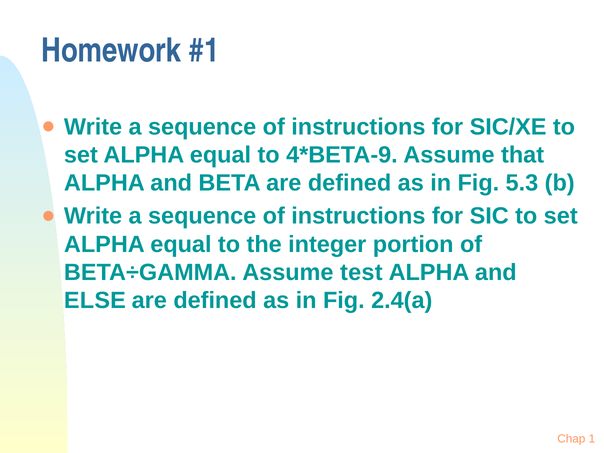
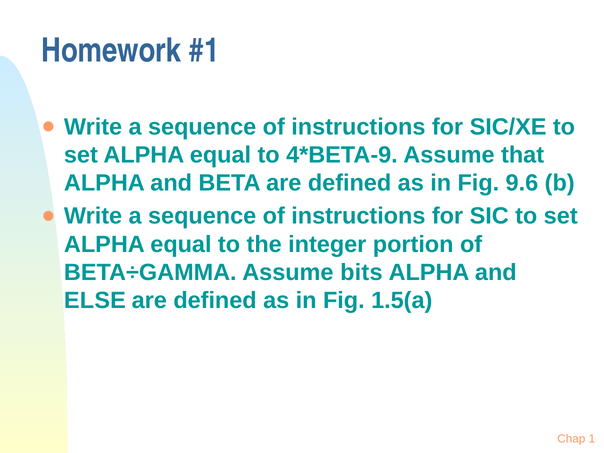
5.3: 5.3 -> 9.6 (522, 183)
test: test -> bits (361, 273)
2.4(a: 2.4(a -> 1.5(a (402, 301)
